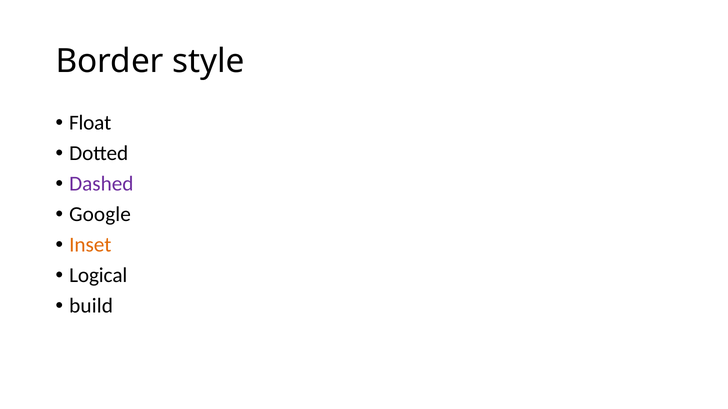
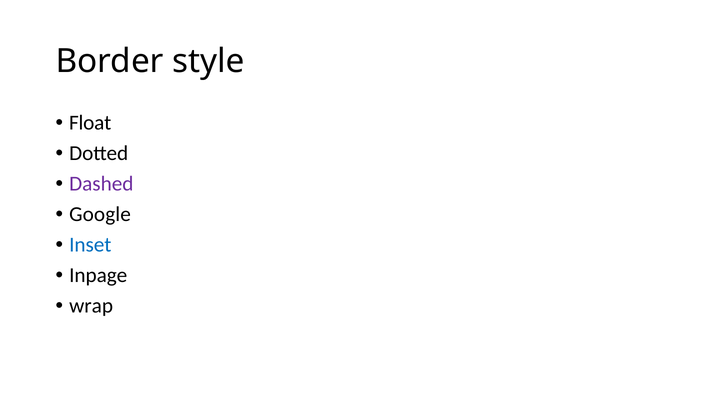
Inset colour: orange -> blue (90, 245)
Logical: Logical -> Inpage (98, 276)
build: build -> wrap (91, 306)
